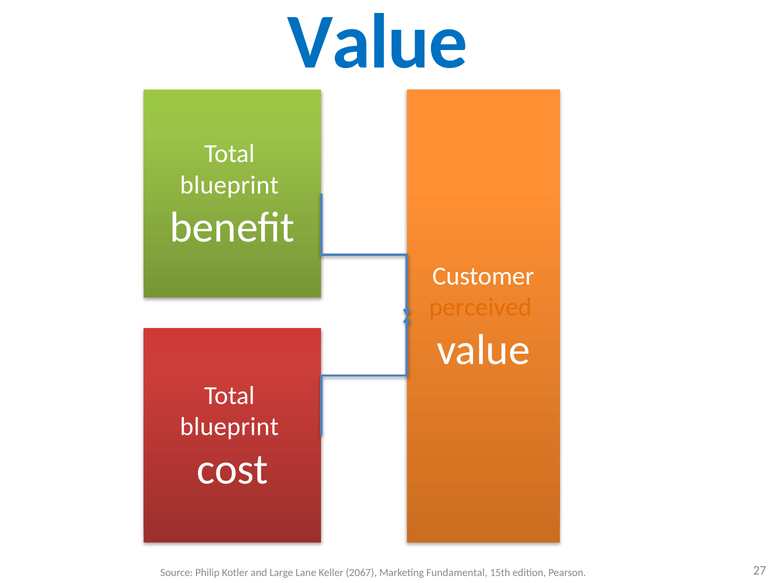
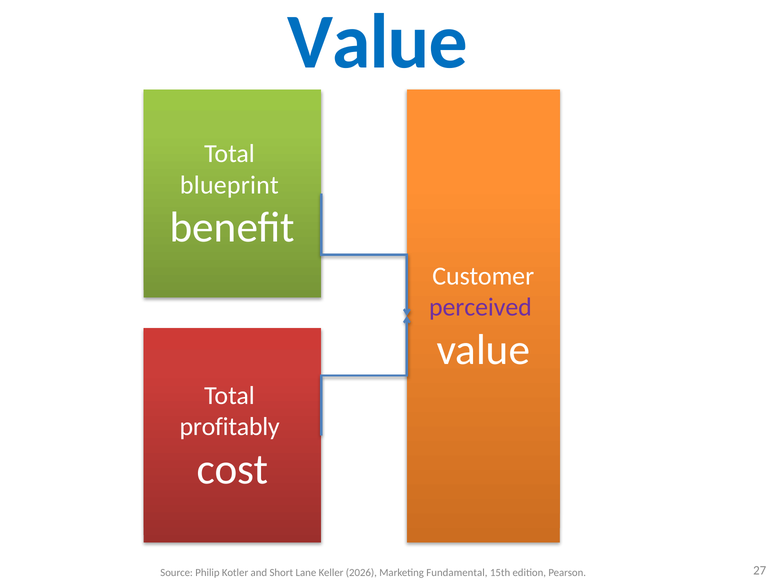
perceived colour: orange -> purple (480, 307)
blueprint: blueprint -> profitably (230, 427)
Large: Large -> Short (281, 572)
2067: 2067 -> 2026 (361, 572)
